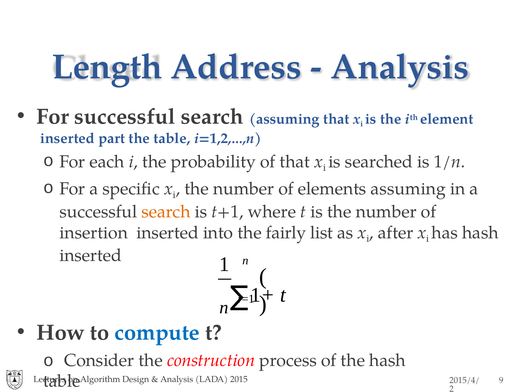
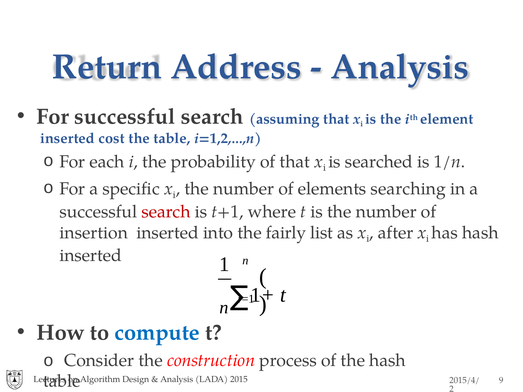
Length: Length -> Return (107, 67)
part: part -> cost (112, 138)
elements assuming: assuming -> searching (408, 189)
search colour: orange -> red (166, 212)
